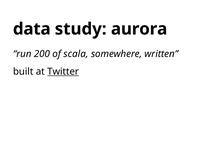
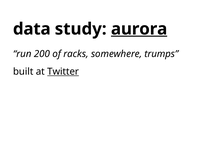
aurora underline: none -> present (139, 29)
scala: scala -> racks (76, 54)
written: written -> trumps (161, 54)
